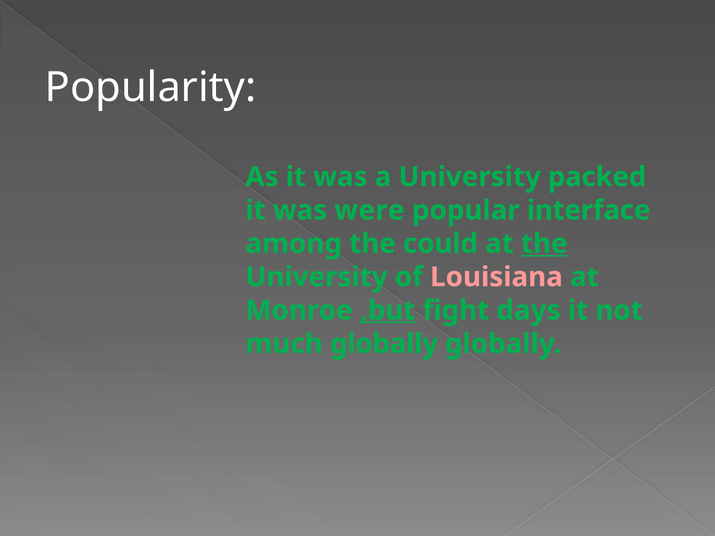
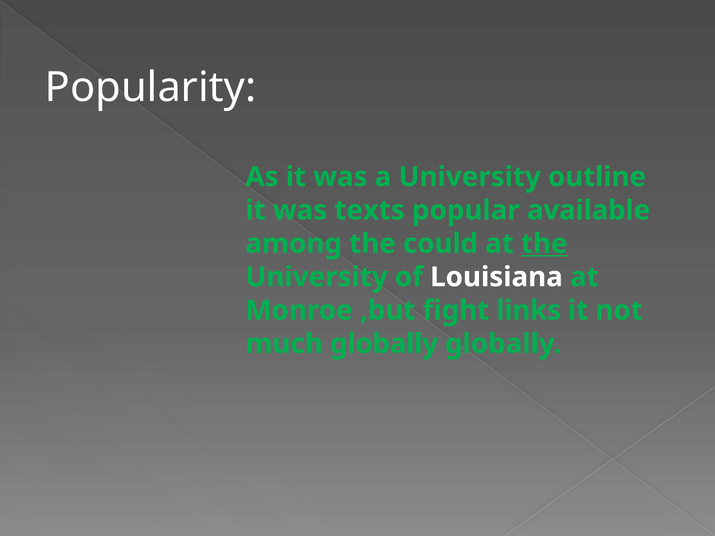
packed: packed -> outline (597, 177)
were: were -> texts (370, 210)
interface: interface -> available (589, 210)
Louisiana colour: pink -> white (496, 277)
,but underline: present -> none (388, 311)
days: days -> links (529, 311)
